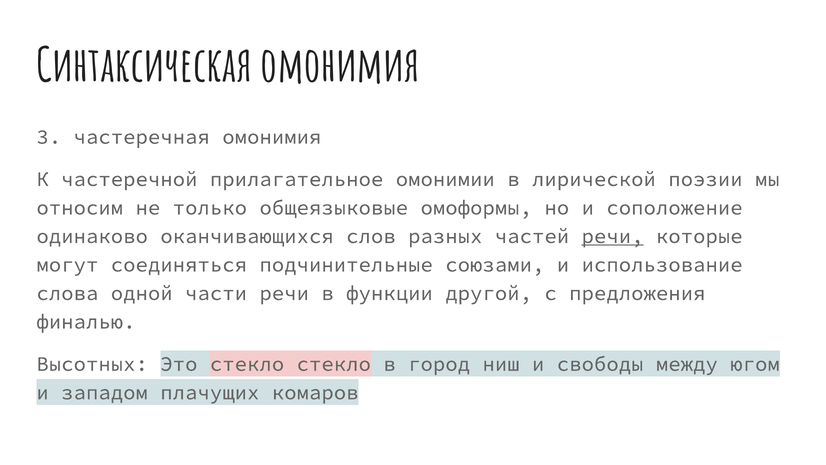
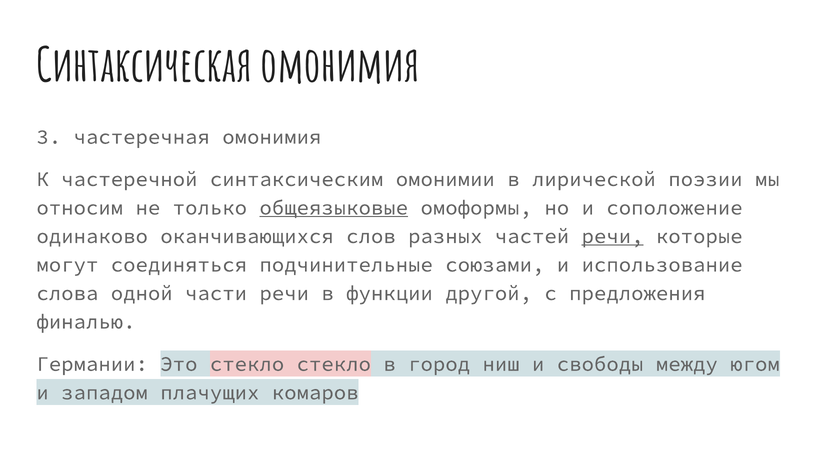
прилагательное: прилагательное -> синтаксическим (297, 179)
общеязыковые underline: none -> present (334, 208)
Высотных: Высотных -> Германии (92, 364)
